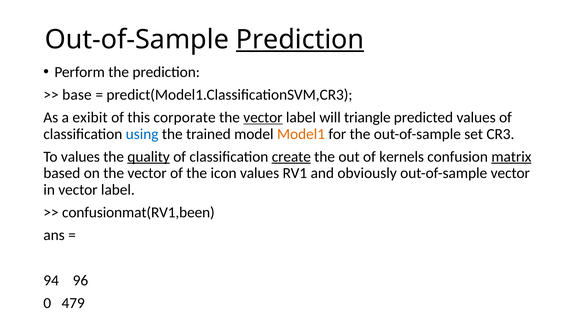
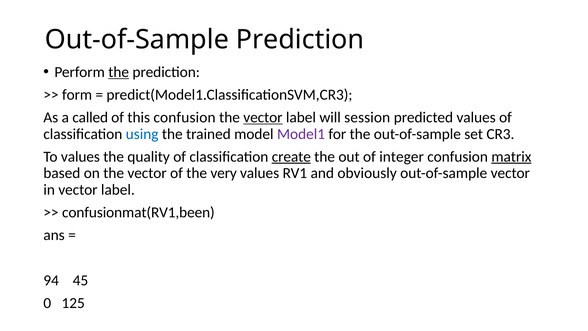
Prediction underline: present -> none (300, 39)
the underline: none -> present (119, 72)
base: base -> form (77, 95)
exibit: exibit -> called (90, 117)
this corporate: corporate -> confusion (185, 117)
triangle: triangle -> session (367, 117)
Model1 colour: orange -> purple (301, 134)
quality underline: present -> none (149, 157)
kernels: kernels -> integer (402, 157)
icon: icon -> very (224, 173)
96: 96 -> 45 (80, 280)
479: 479 -> 125 (73, 303)
